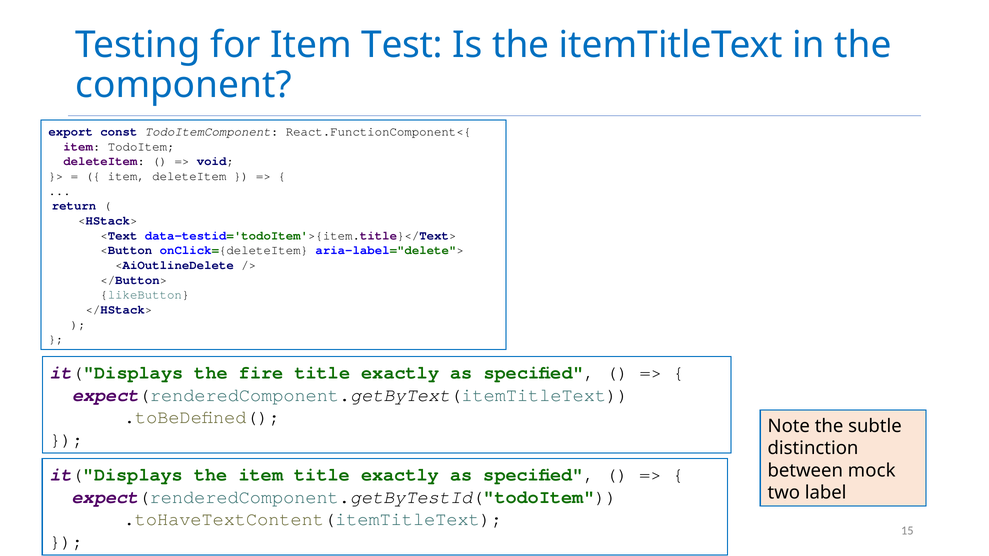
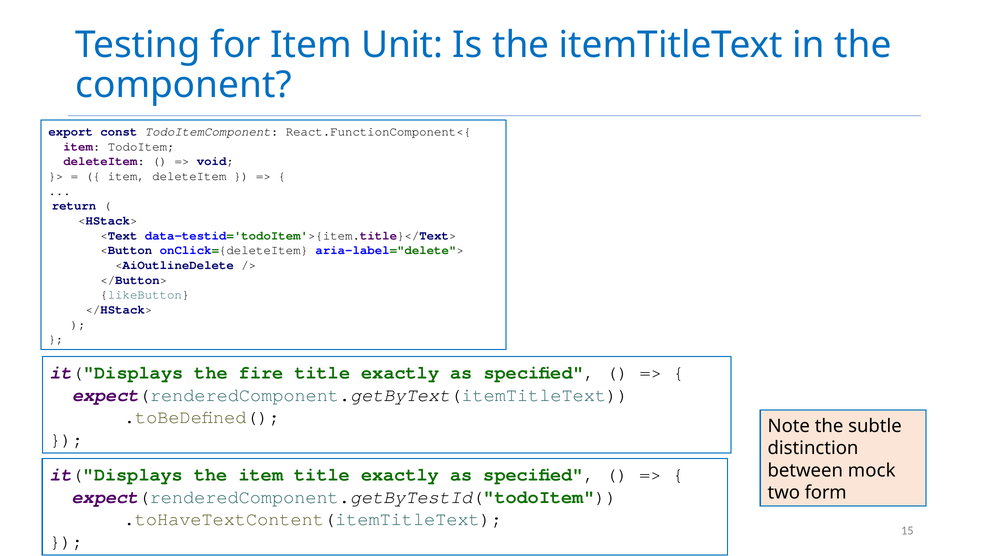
Test: Test -> Unit (402, 45)
label: label -> form (826, 493)
